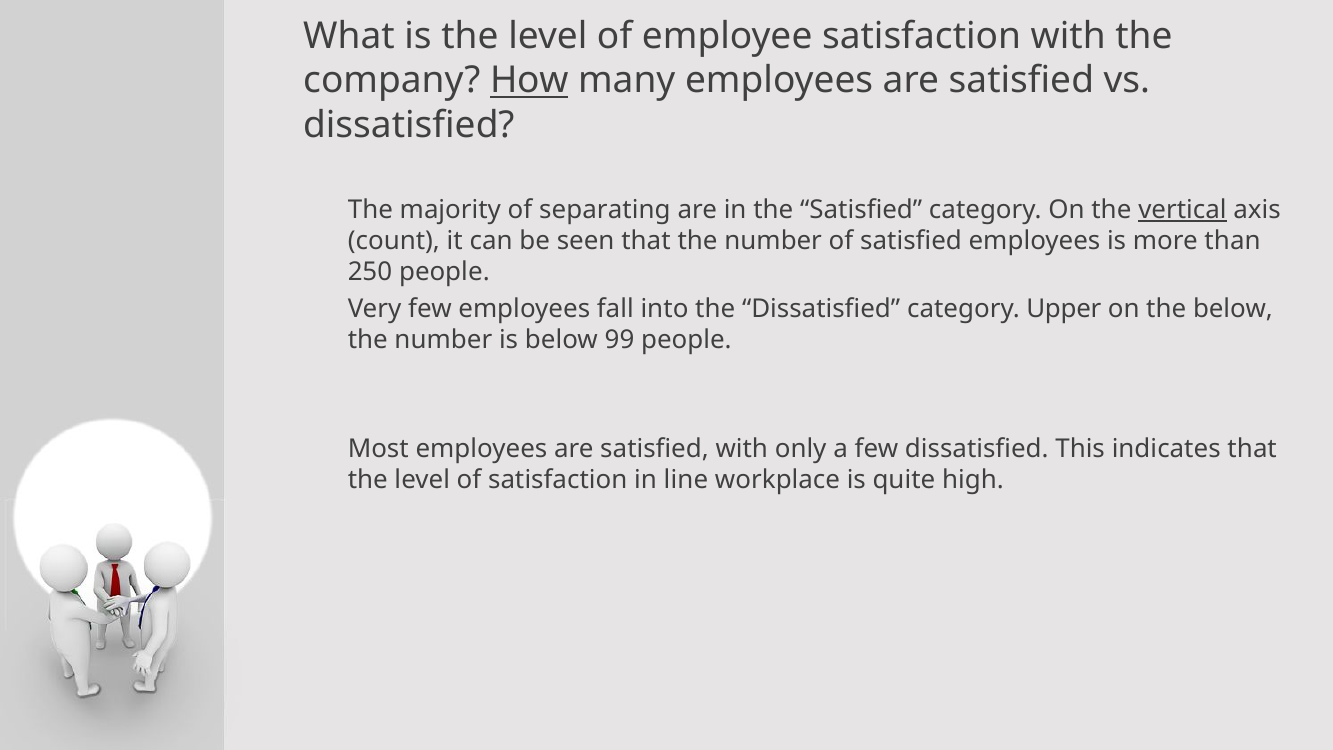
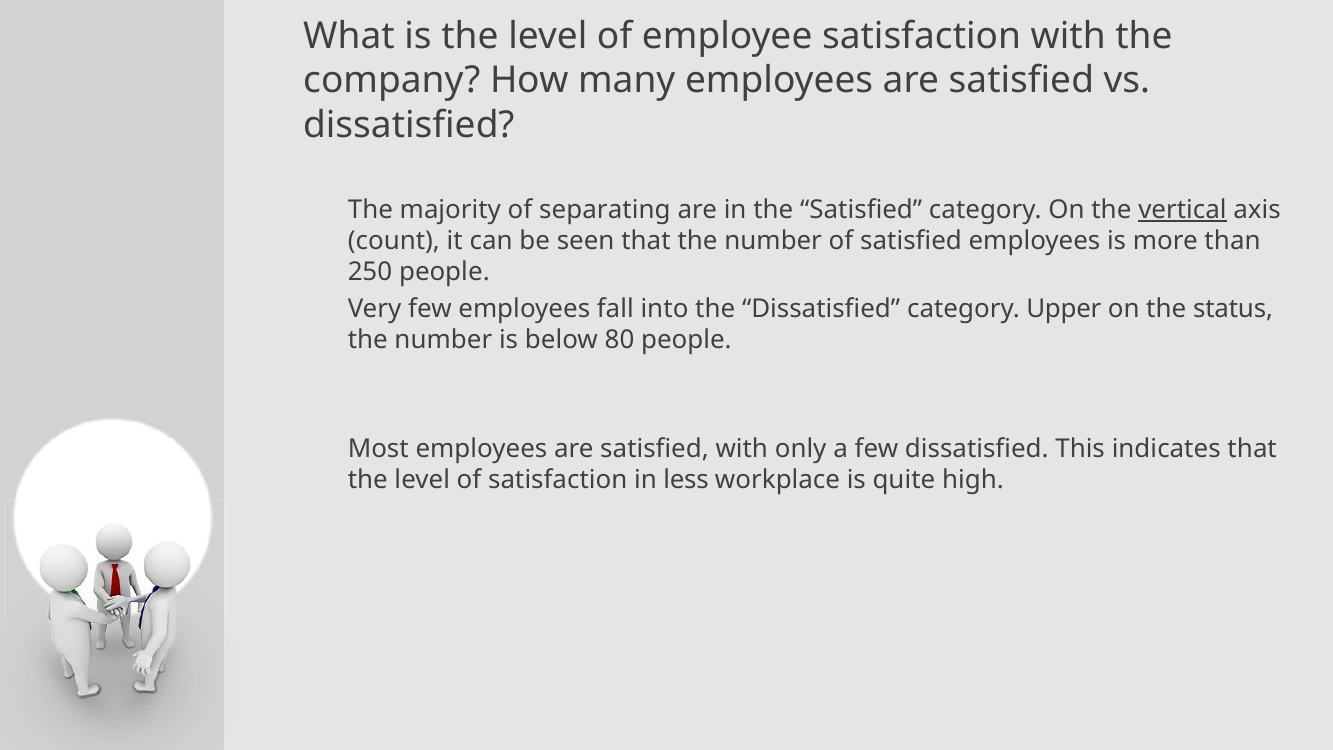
How underline: present -> none (529, 81)
the below: below -> status (1233, 308)
99: 99 -> 80 (620, 340)
line: line -> less (686, 480)
